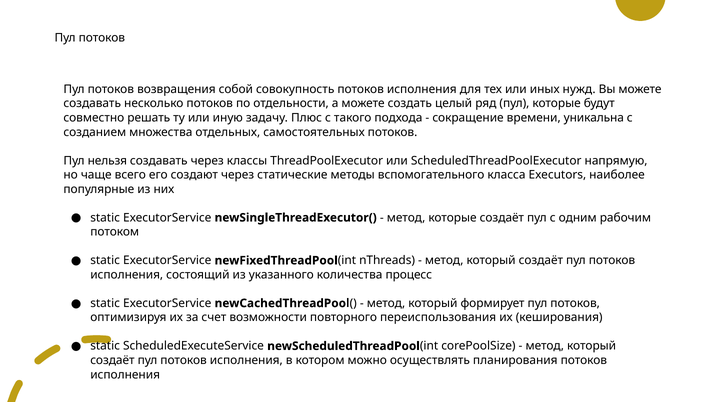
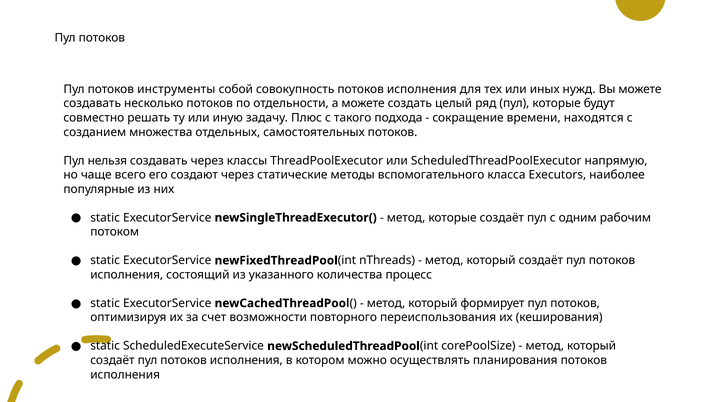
возвращения: возвращения -> инструменты (176, 89)
уникальна: уникальна -> находятся (594, 118)
